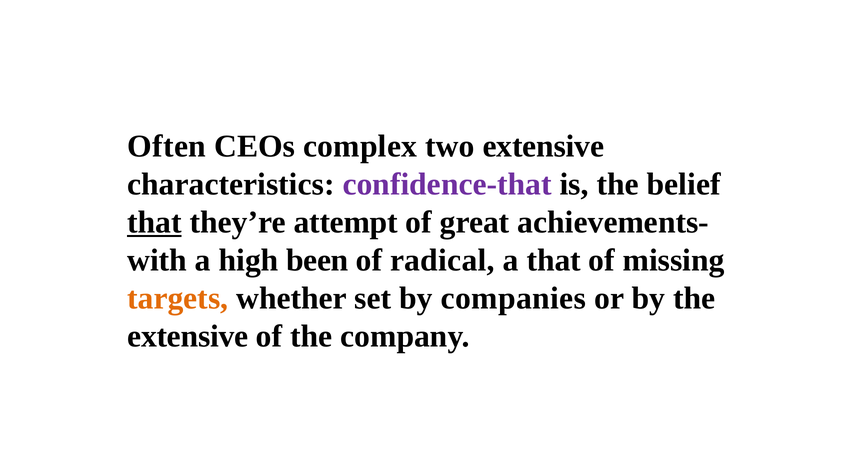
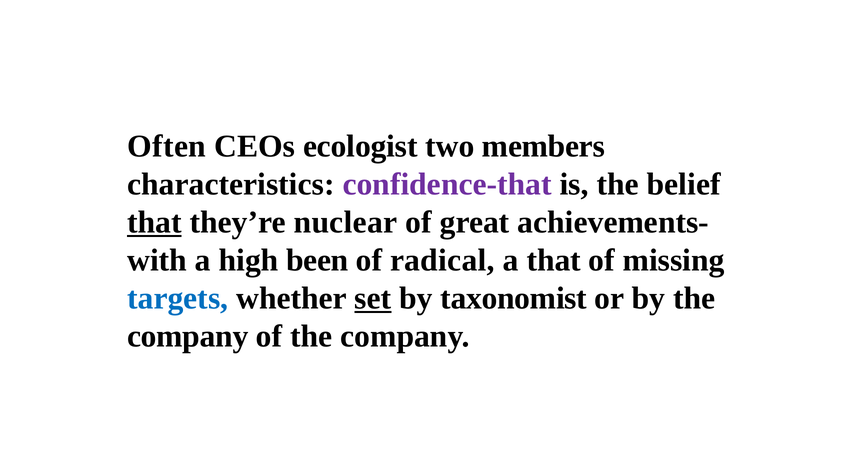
complex: complex -> ecologist (360, 146)
two extensive: extensive -> members (543, 146)
attempt: attempt -> nuclear (345, 223)
targets colour: orange -> blue (178, 299)
set underline: none -> present (373, 299)
companies: companies -> taxonomist (514, 299)
extensive: extensive -> company (188, 337)
